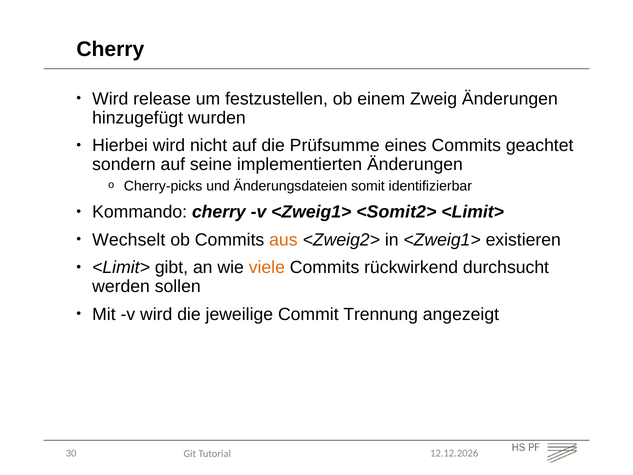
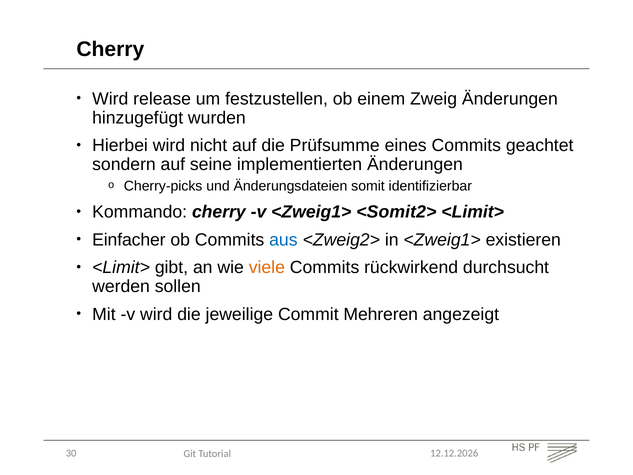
Wechselt: Wechselt -> Einfacher (129, 240)
aus colour: orange -> blue (283, 240)
Trennung: Trennung -> Mehreren (381, 314)
